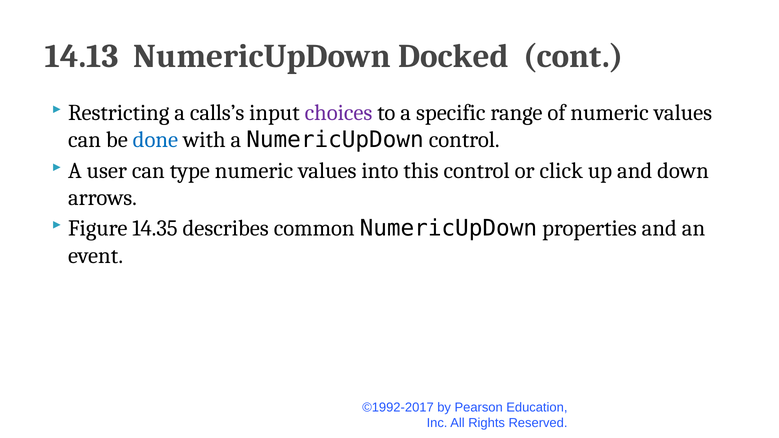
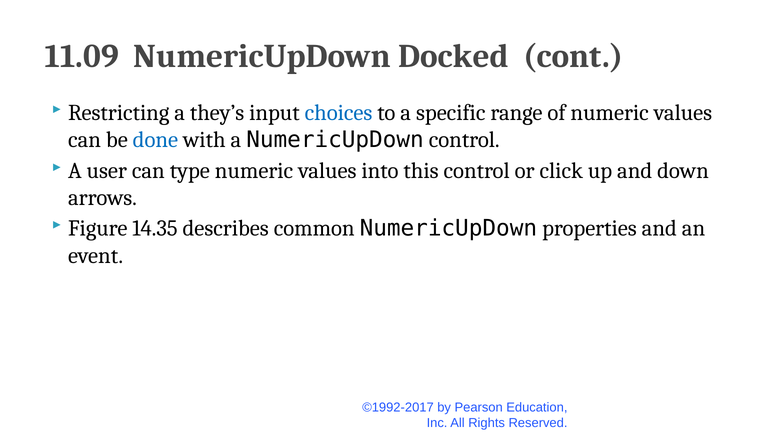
14.13: 14.13 -> 11.09 (82, 56)
calls’s: calls’s -> they’s (217, 113)
choices colour: purple -> blue (339, 113)
